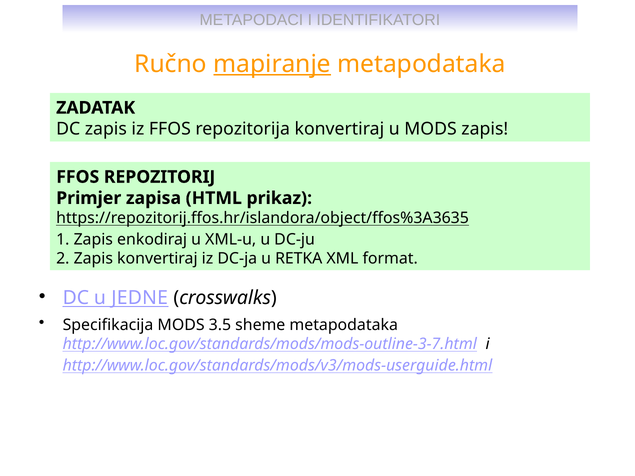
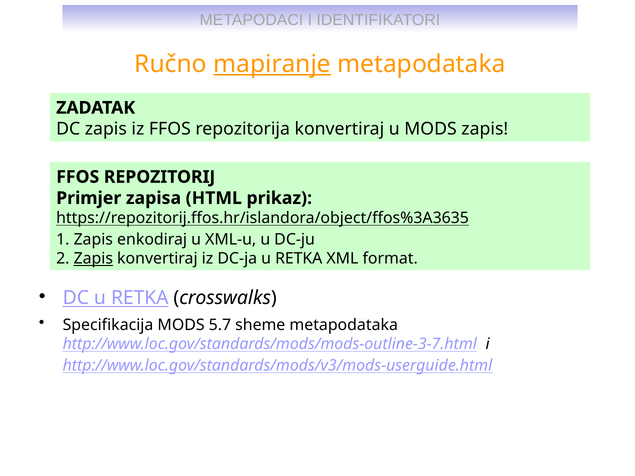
Zapis underline: none -> present (93, 259)
DC u JEDNE: JEDNE -> RETKA (140, 298)
3.5: 3.5 -> 5.7 (220, 325)
